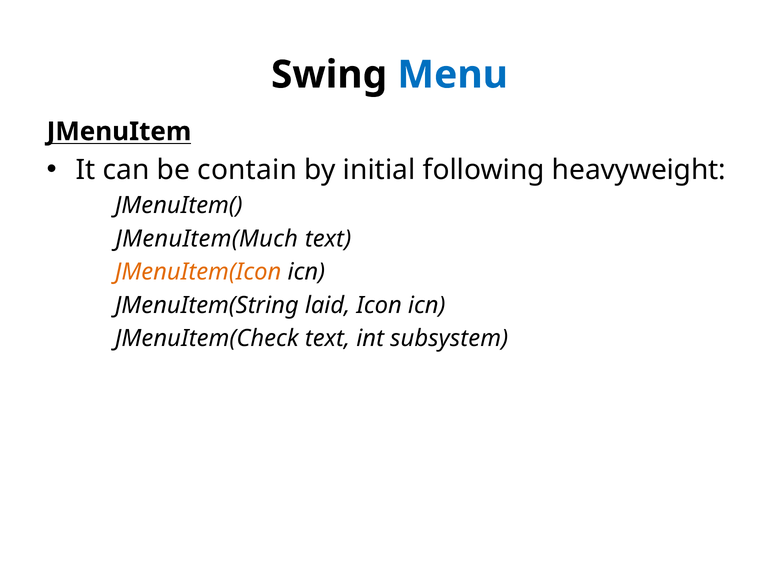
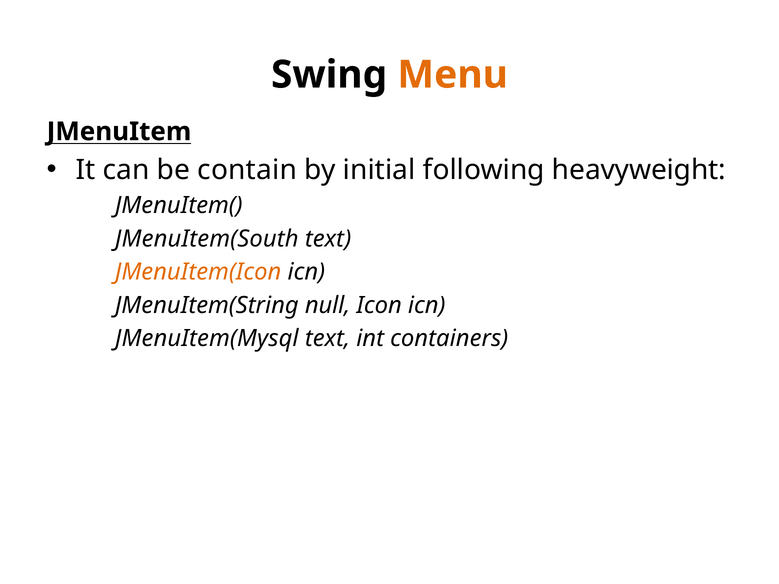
Menu colour: blue -> orange (453, 75)
JMenuItem(Much: JMenuItem(Much -> JMenuItem(South (207, 239)
laid: laid -> null (328, 305)
JMenuItem(Check: JMenuItem(Check -> JMenuItem(Mysql (207, 339)
subsystem: subsystem -> containers (449, 339)
